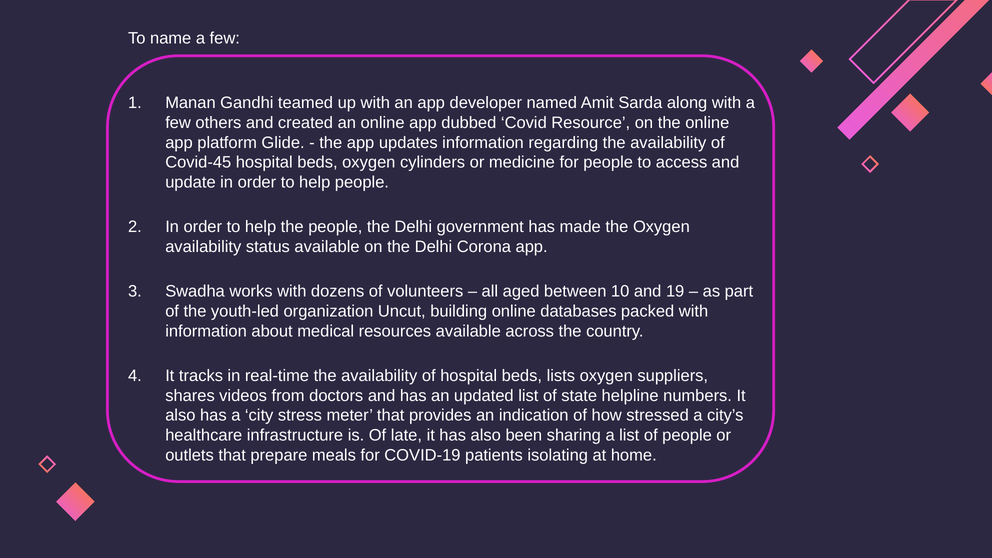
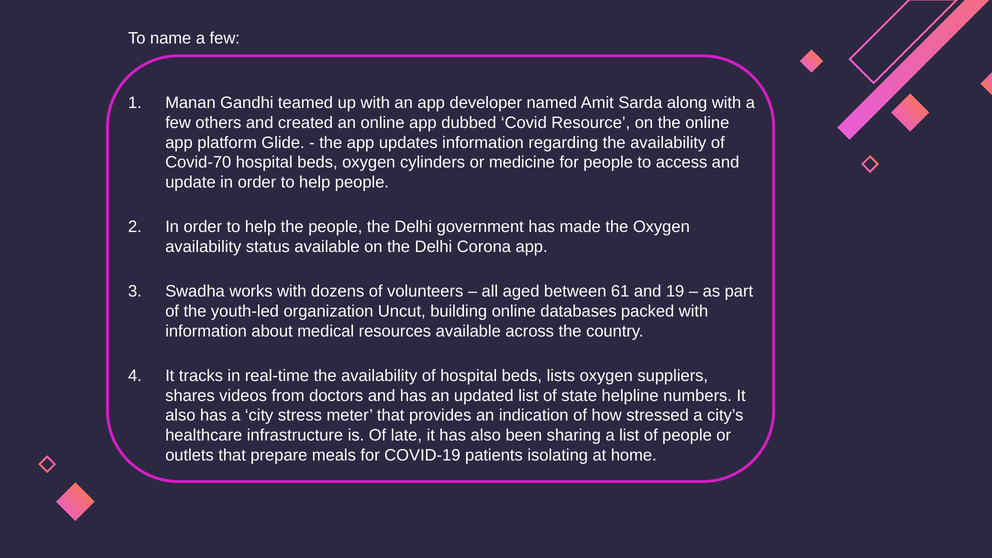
Covid-45: Covid-45 -> Covid-70 (198, 162)
10: 10 -> 61 (620, 291)
